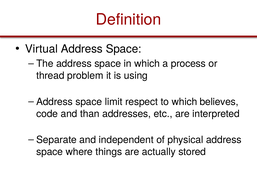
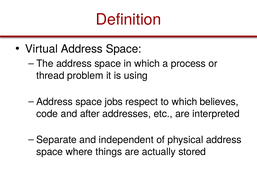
limit: limit -> jobs (114, 102)
than: than -> after (90, 114)
